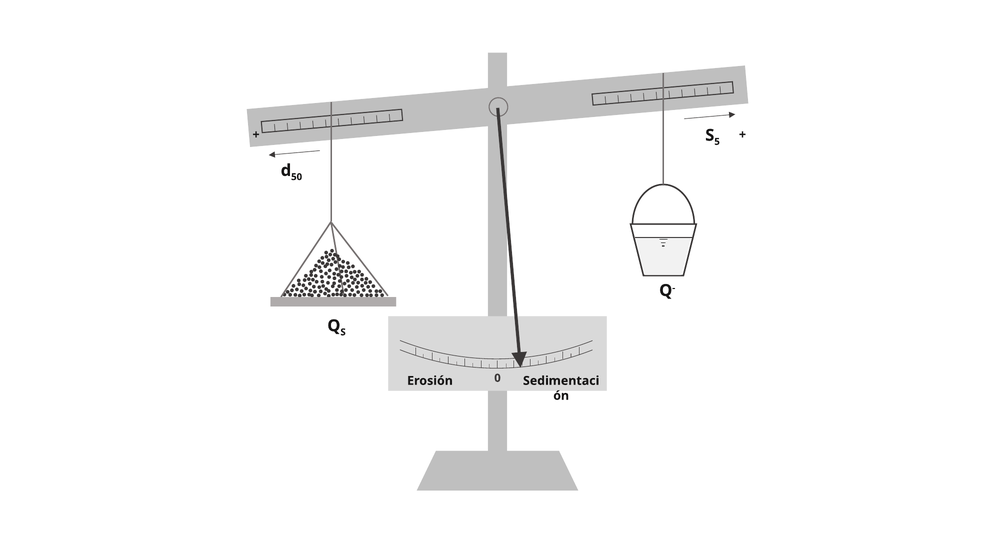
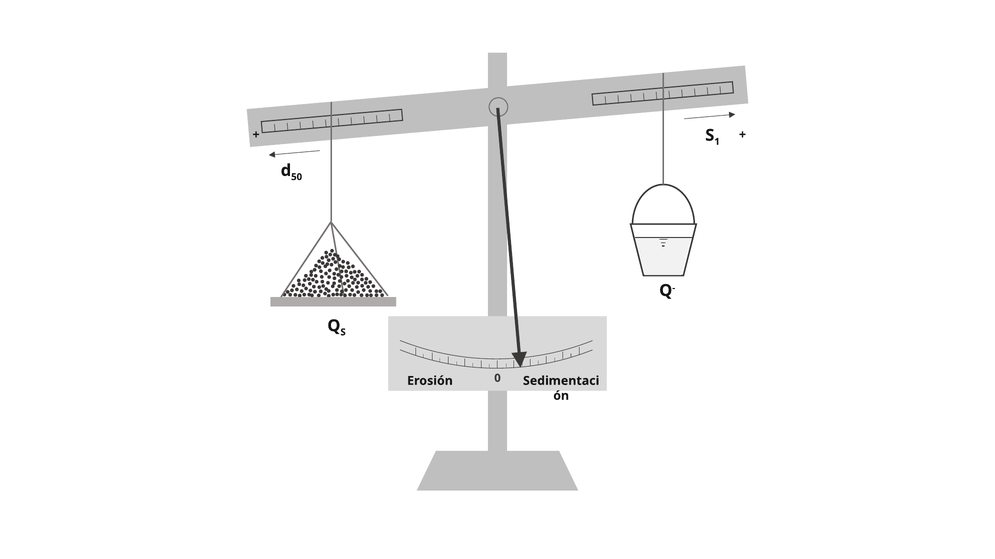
5: 5 -> 1 (717, 142)
